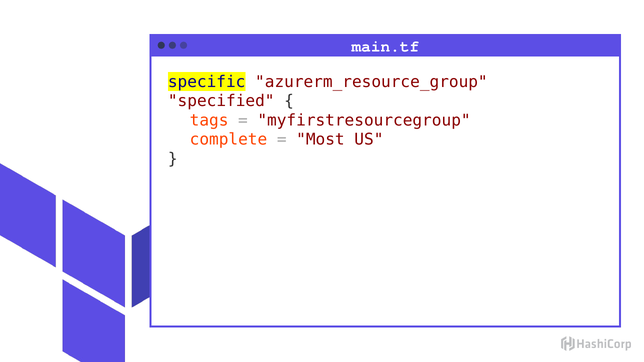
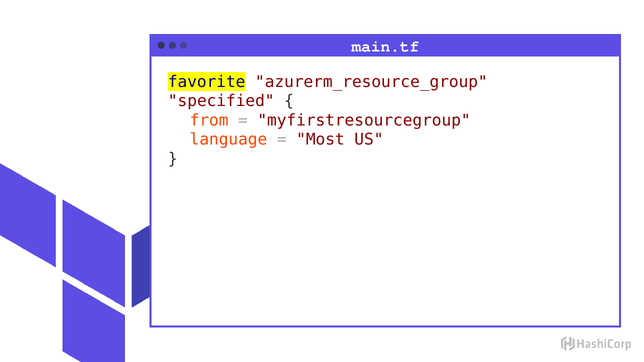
specific: specific -> favorite (207, 82)
tags: tags -> from (209, 120)
complete: complete -> language (228, 140)
